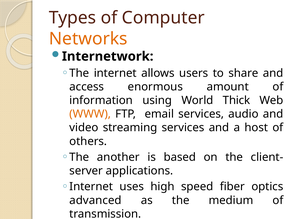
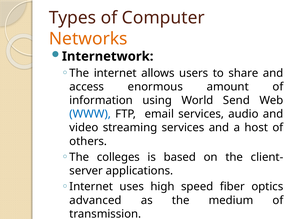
Thick: Thick -> Send (236, 101)
WWW colour: orange -> blue (90, 114)
another: another -> colleges (118, 158)
